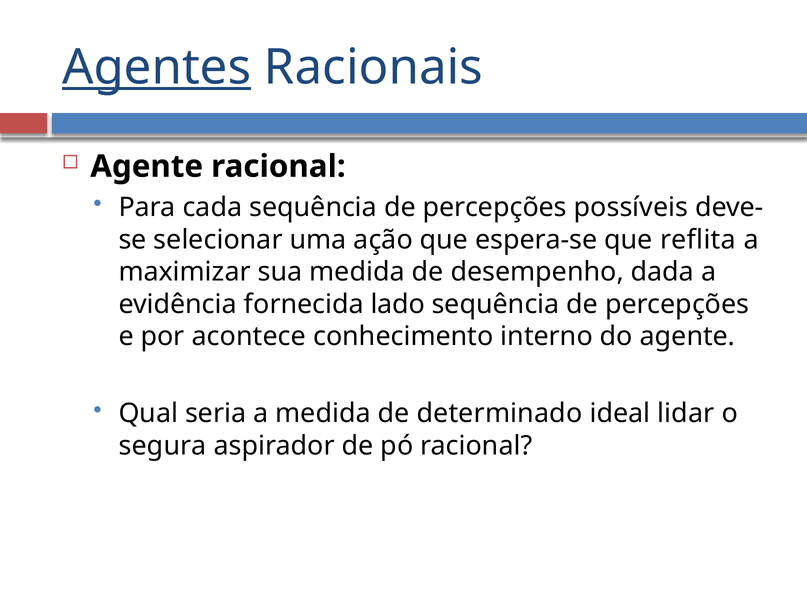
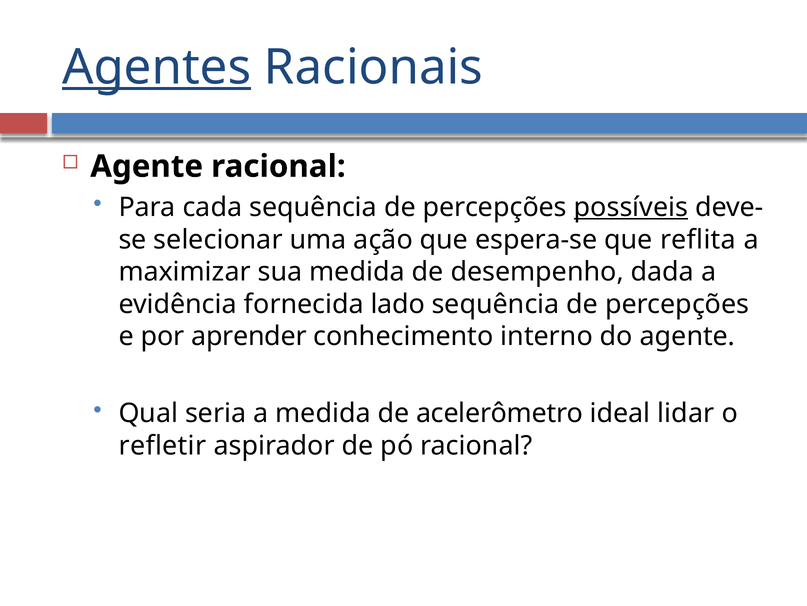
possíveis underline: none -> present (631, 207)
acontece: acontece -> aprender (249, 336)
determinado: determinado -> acelerômetro (500, 413)
segura: segura -> refletir (162, 445)
